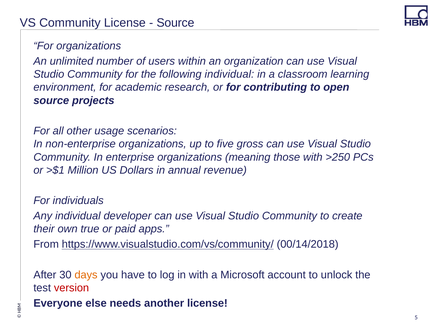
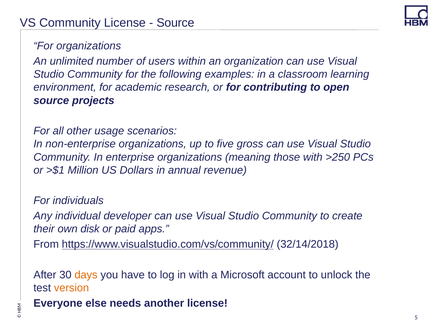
following individual: individual -> examples (229, 74)
true: true -> disk (90, 229)
00/14/2018: 00/14/2018 -> 32/14/2018 (308, 244)
version colour: red -> orange (71, 288)
